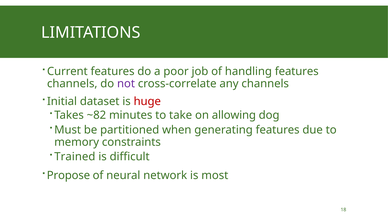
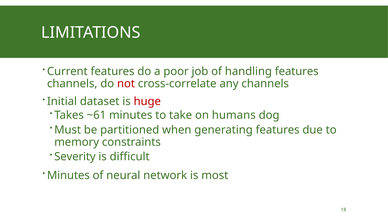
not colour: purple -> red (126, 84)
~82: ~82 -> ~61 (96, 115)
allowing: allowing -> humans (234, 115)
Trained: Trained -> Severity (75, 157)
Propose: Propose -> Minutes (68, 176)
